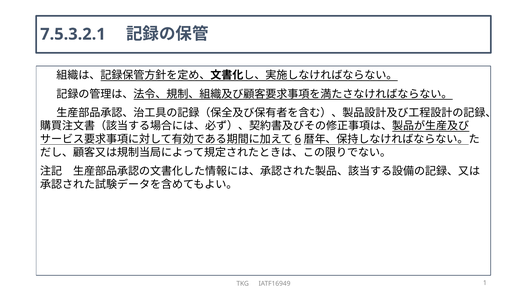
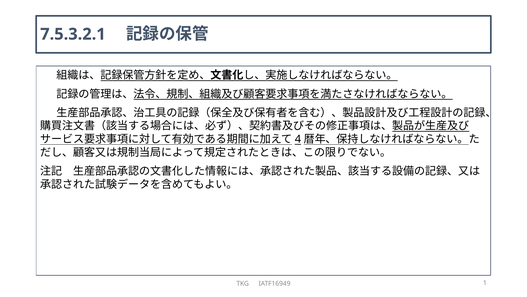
6: 6 -> 4 (298, 139)
